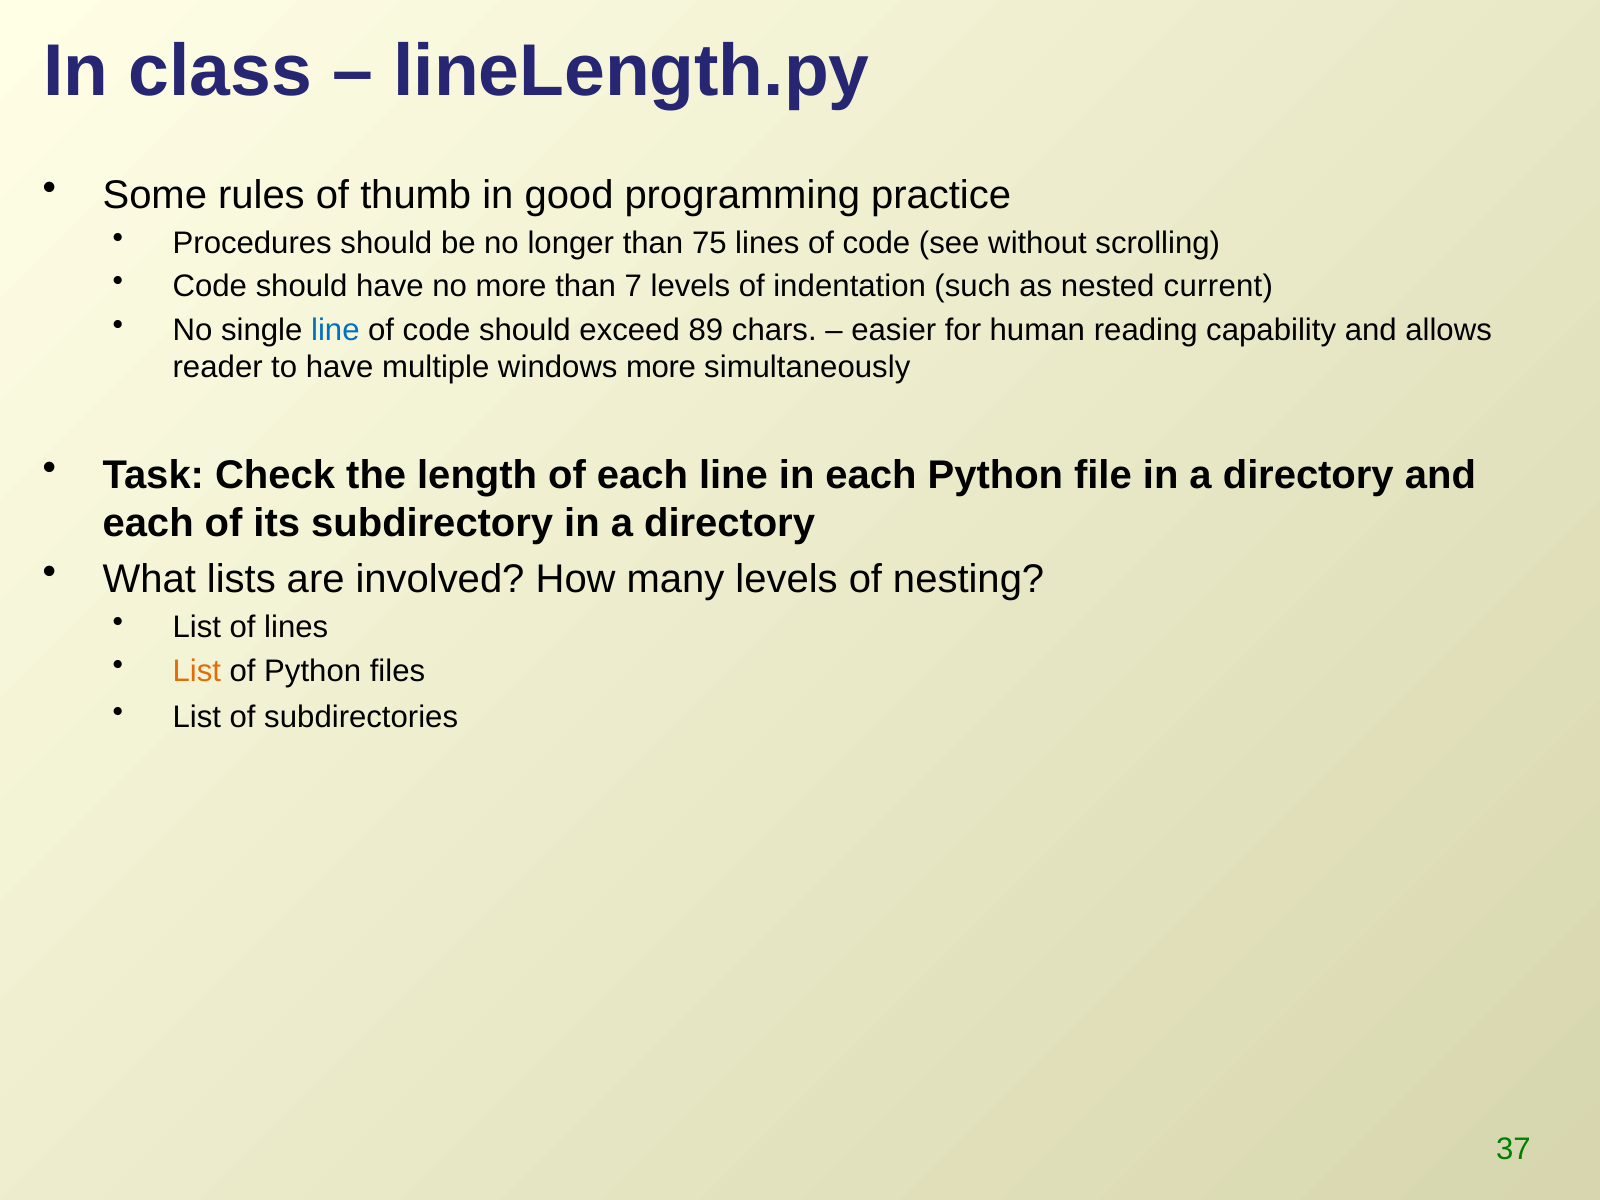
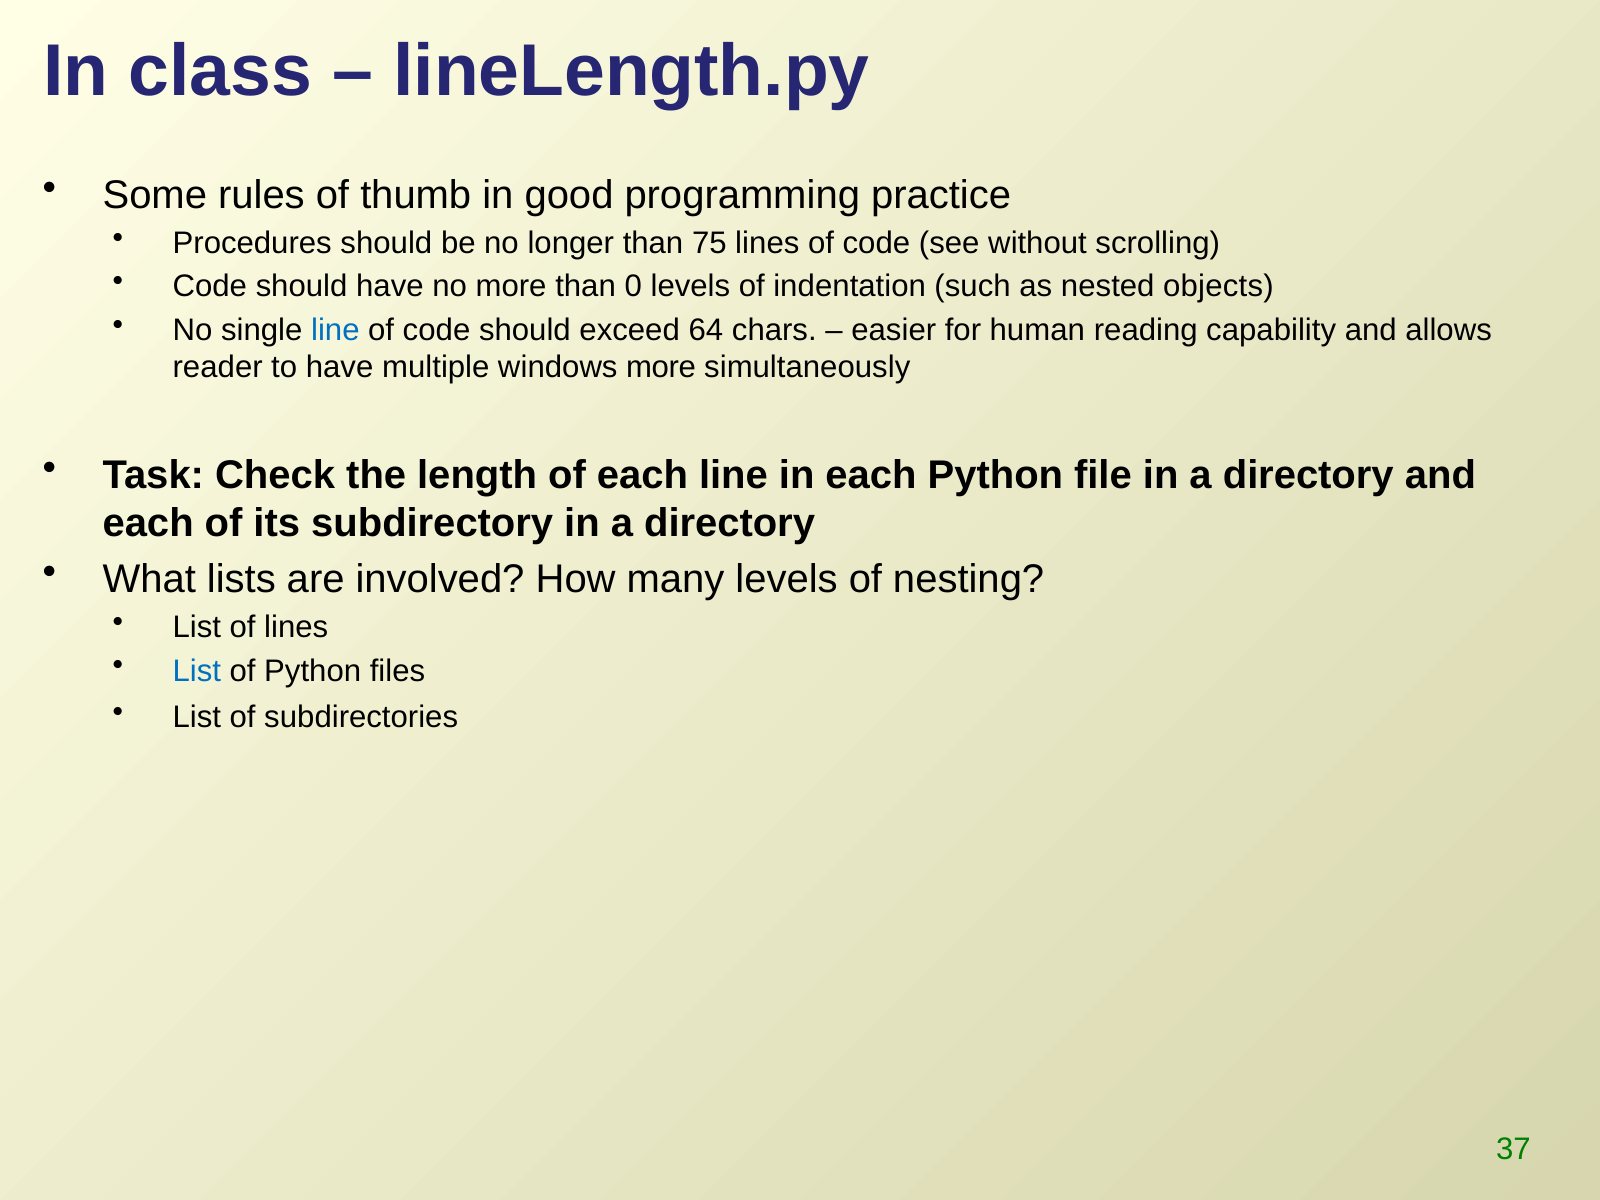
7: 7 -> 0 (633, 287)
current: current -> objects (1218, 287)
89: 89 -> 64 (706, 330)
List colour: orange -> blue (197, 671)
